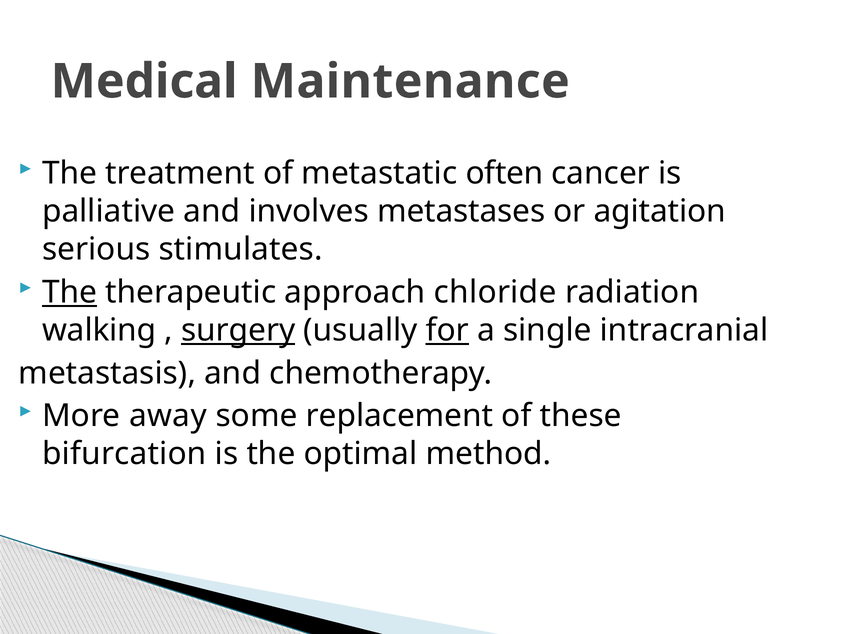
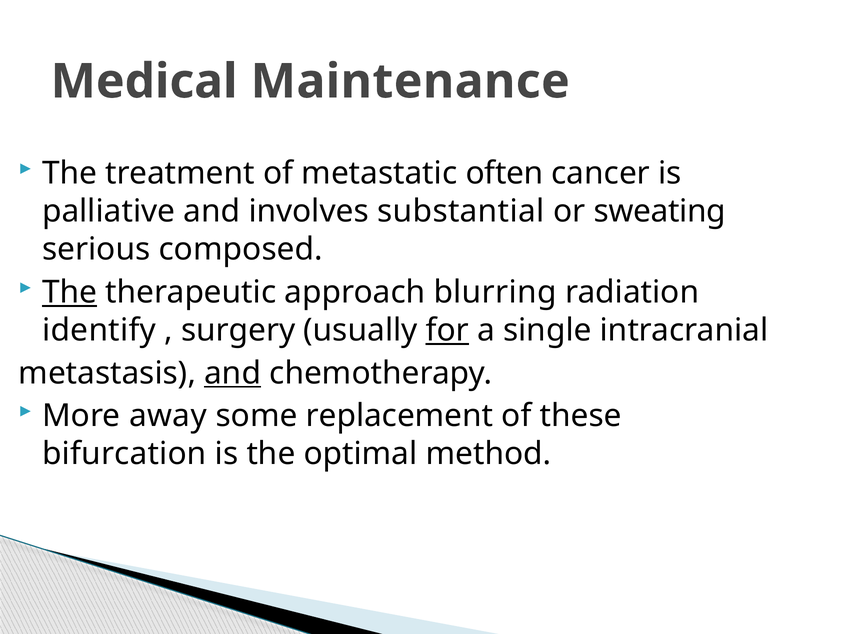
metastases: metastases -> substantial (461, 211)
agitation: agitation -> sweating (660, 211)
stimulates: stimulates -> composed (241, 249)
chloride: chloride -> blurring (495, 292)
walking: walking -> identify (99, 330)
surgery underline: present -> none (238, 330)
and underline: none -> present (233, 373)
